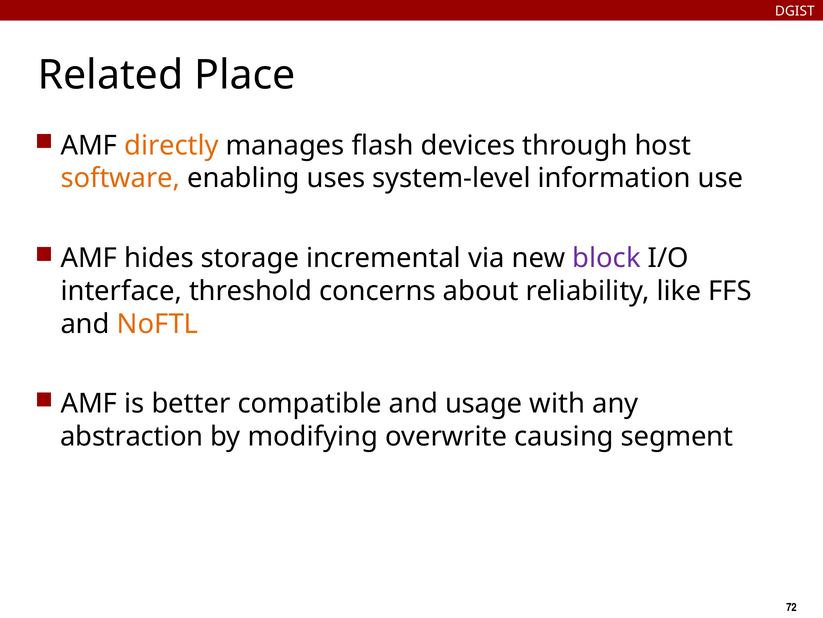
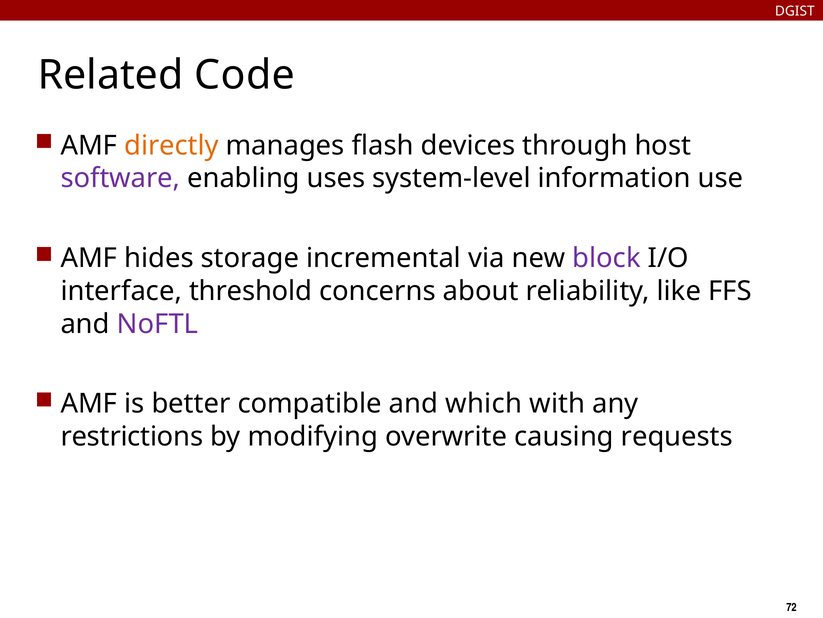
Place: Place -> Code (245, 75)
software colour: orange -> purple (120, 178)
NoFTL colour: orange -> purple (158, 324)
usage: usage -> which (484, 403)
abstraction: abstraction -> restrictions (132, 436)
segment: segment -> requests (677, 436)
